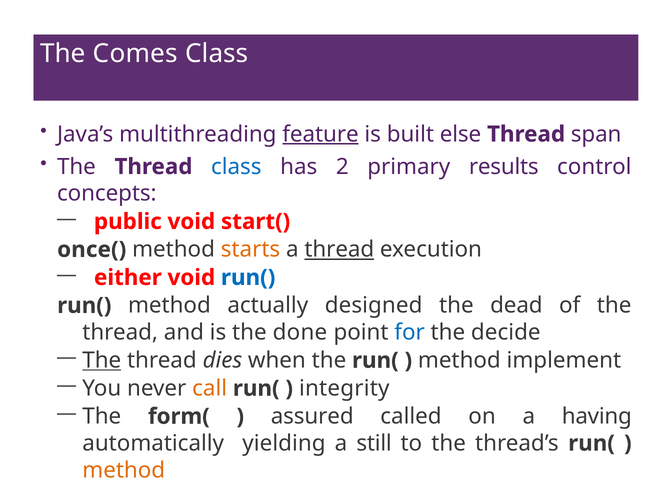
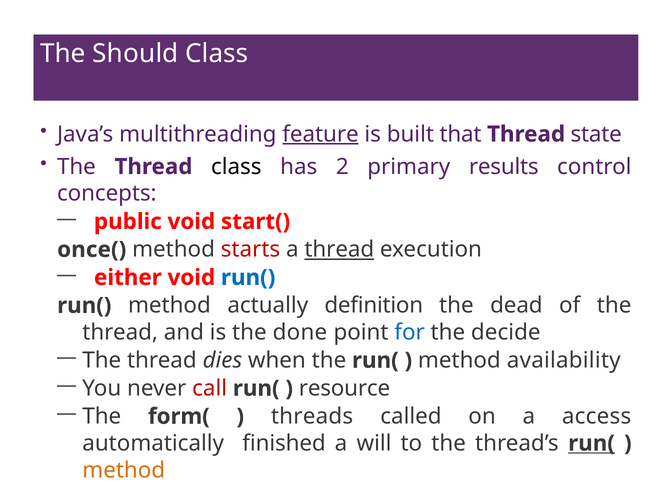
Comes: Comes -> Should (135, 54)
else: else -> that (461, 134)
span: span -> state (596, 134)
class colour: blue -> black (236, 167)
starts colour: orange -> red (250, 250)
designed: designed -> definition (374, 306)
The underline: present -> none (102, 360)
implement: implement -> availability (564, 360)
call colour: orange -> red (210, 388)
integrity: integrity -> resource (344, 388)
assured: assured -> threads (312, 416)
having: having -> access (597, 416)
yielding: yielding -> finished (284, 443)
still: still -> will (374, 443)
run( underline: none -> present (592, 443)
